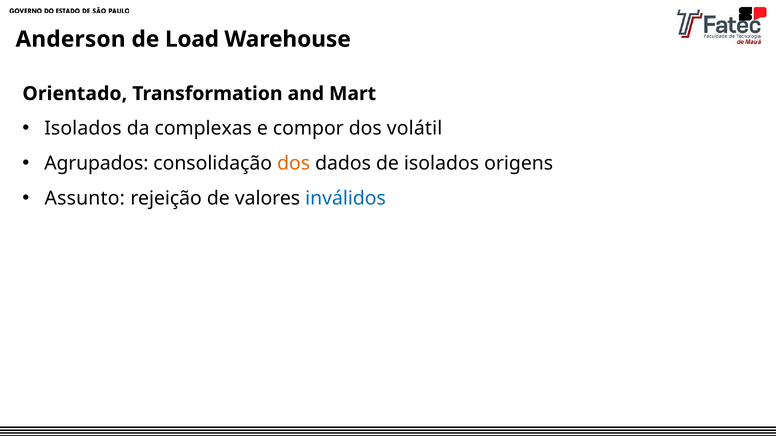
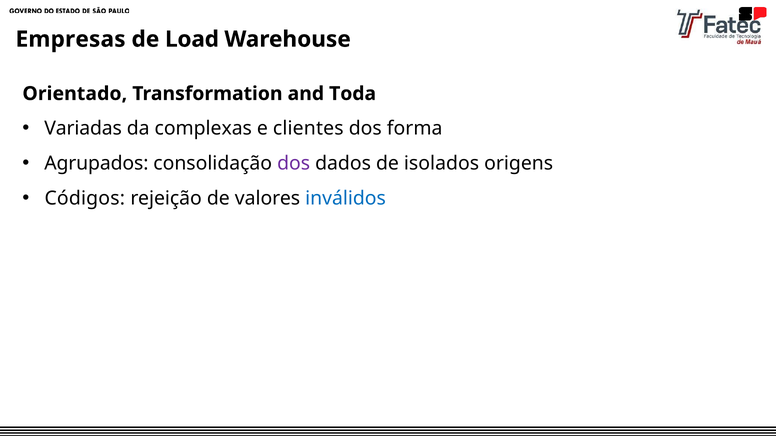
Anderson: Anderson -> Empresas (71, 39)
Mart: Mart -> Toda (353, 94)
Isolados: Isolados -> Variadas (83, 129)
compor: compor -> clientes (308, 129)
volátil: volátil -> forma (415, 129)
dos colour: orange -> purple (294, 164)
Assunto: Assunto -> Códigos (85, 199)
